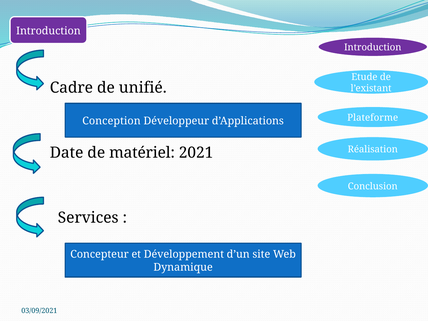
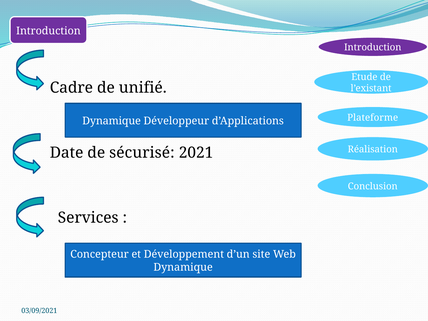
Conception: Conception -> Dynamique (112, 121)
matériel: matériel -> sécurisé (142, 153)
